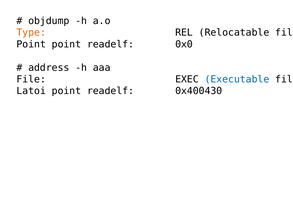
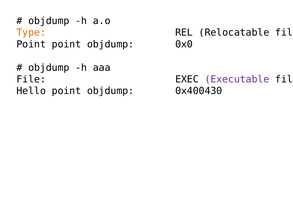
readelf: readelf -> objdump (111, 44)
address: address -> objdump (49, 68)
Executable colour: blue -> purple (237, 80)
Latoi: Latoi -> Hello (31, 91)
readelf: readelf -> objdump (111, 91)
